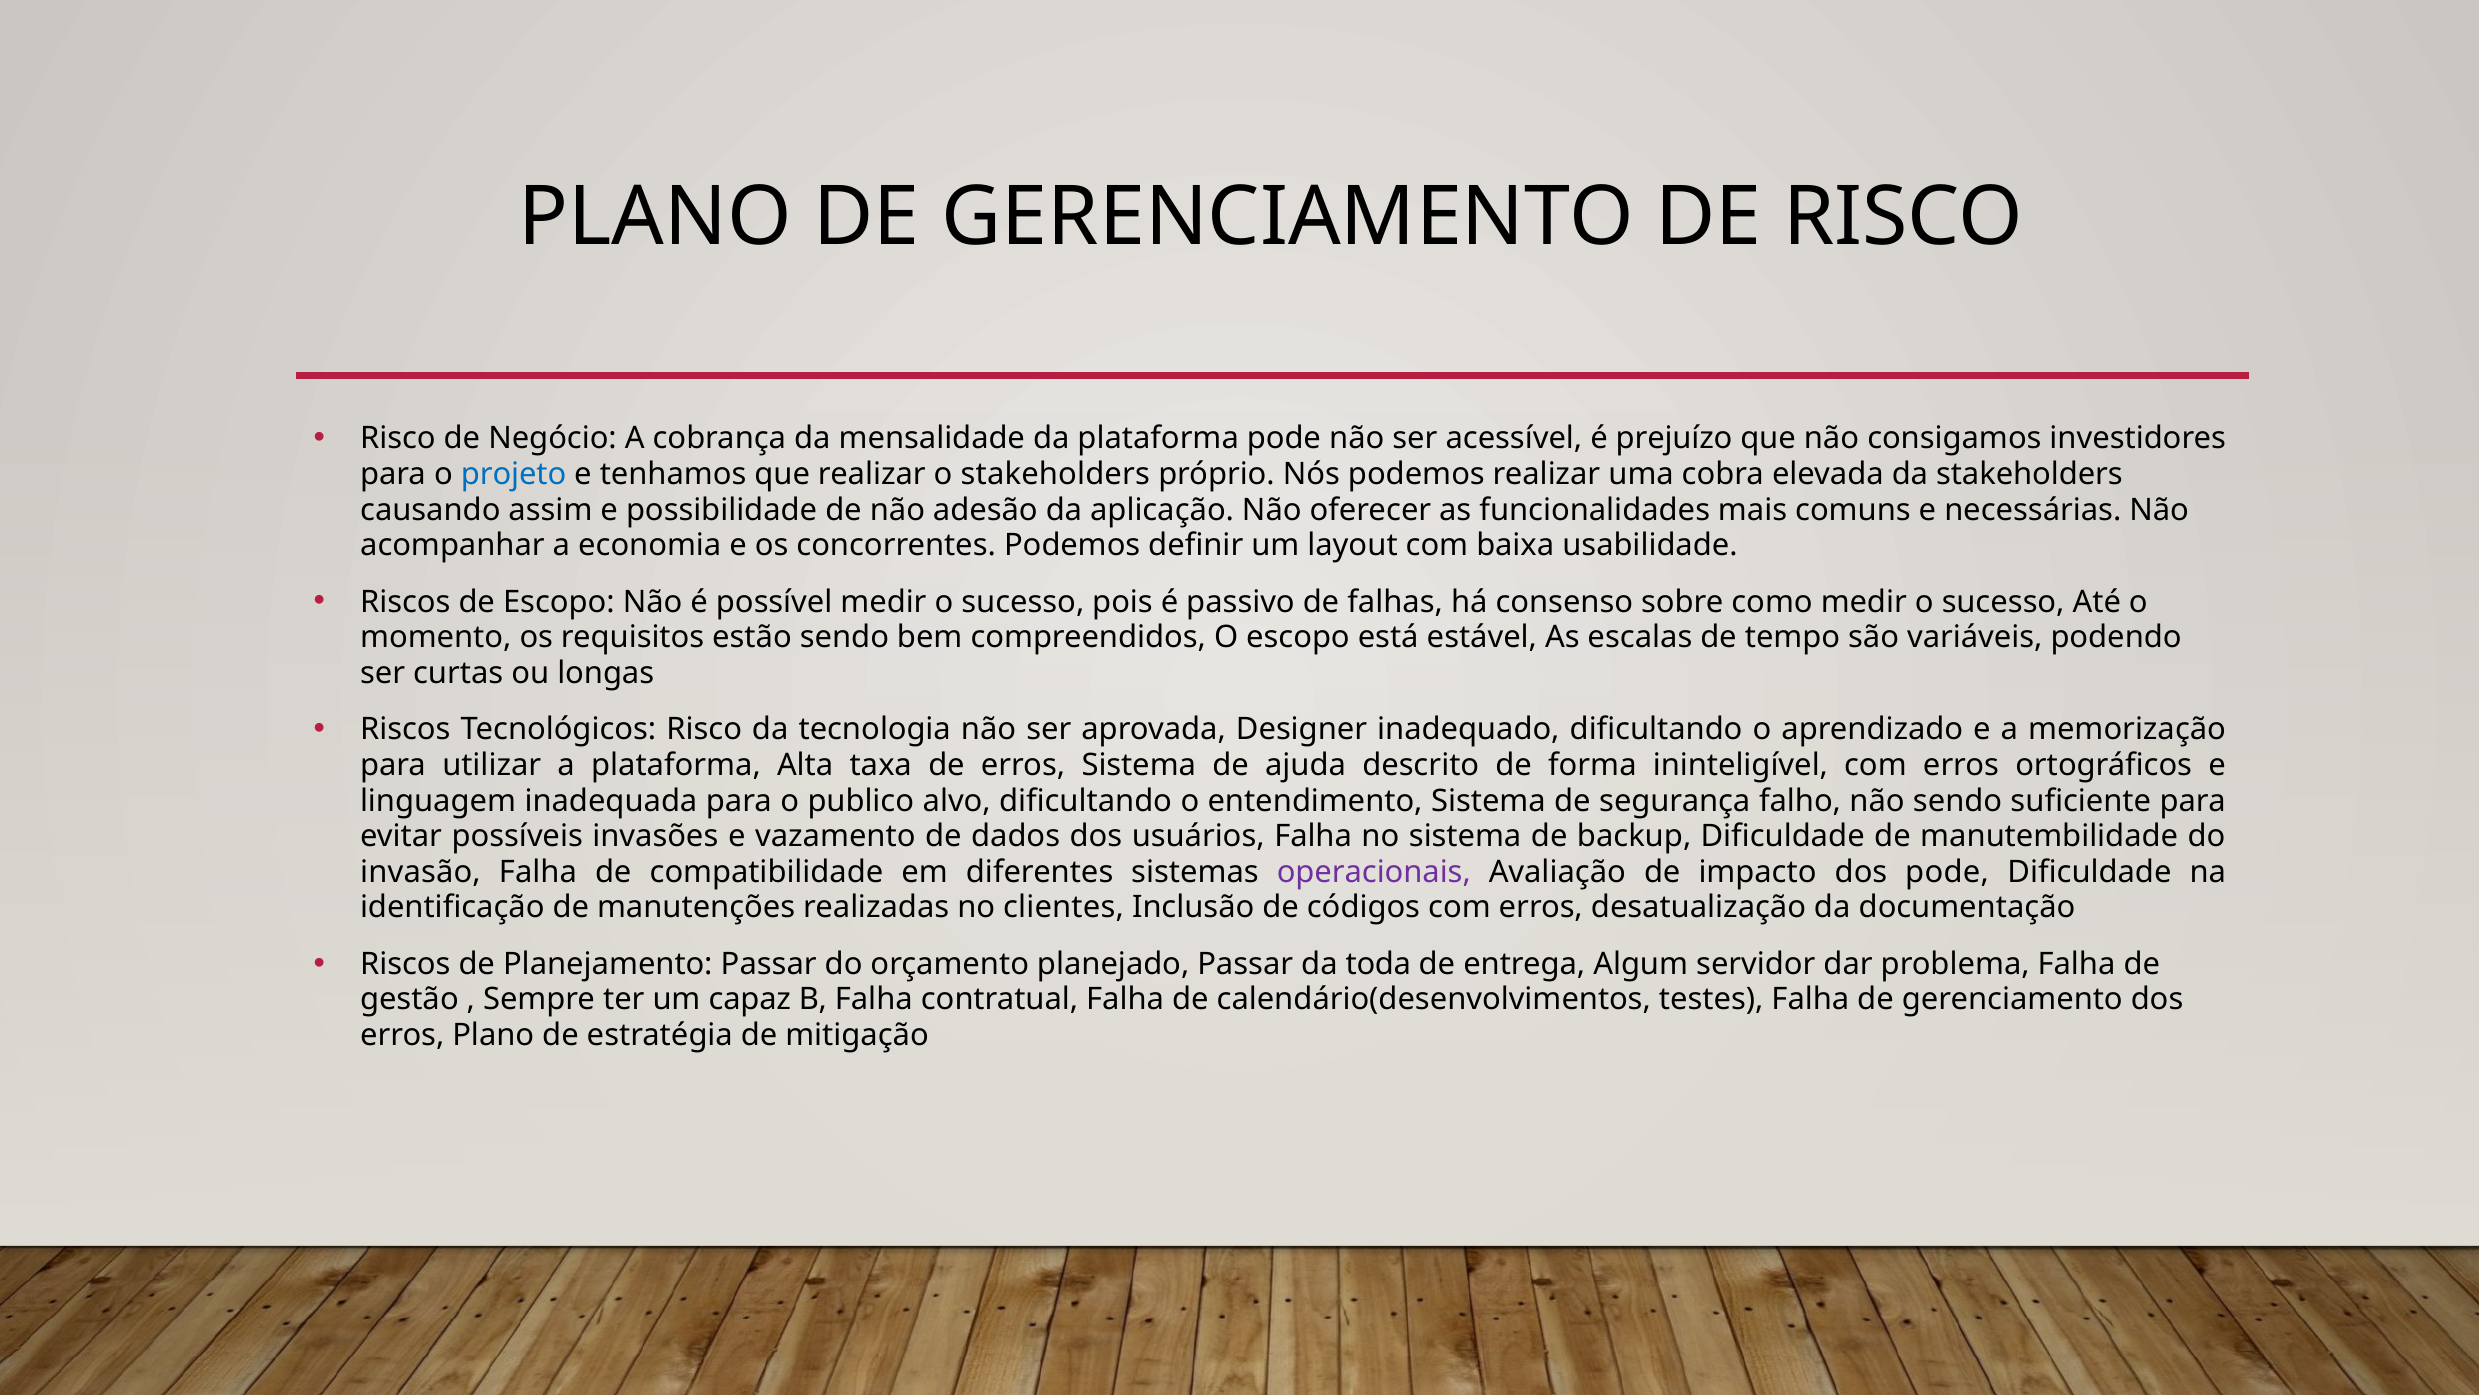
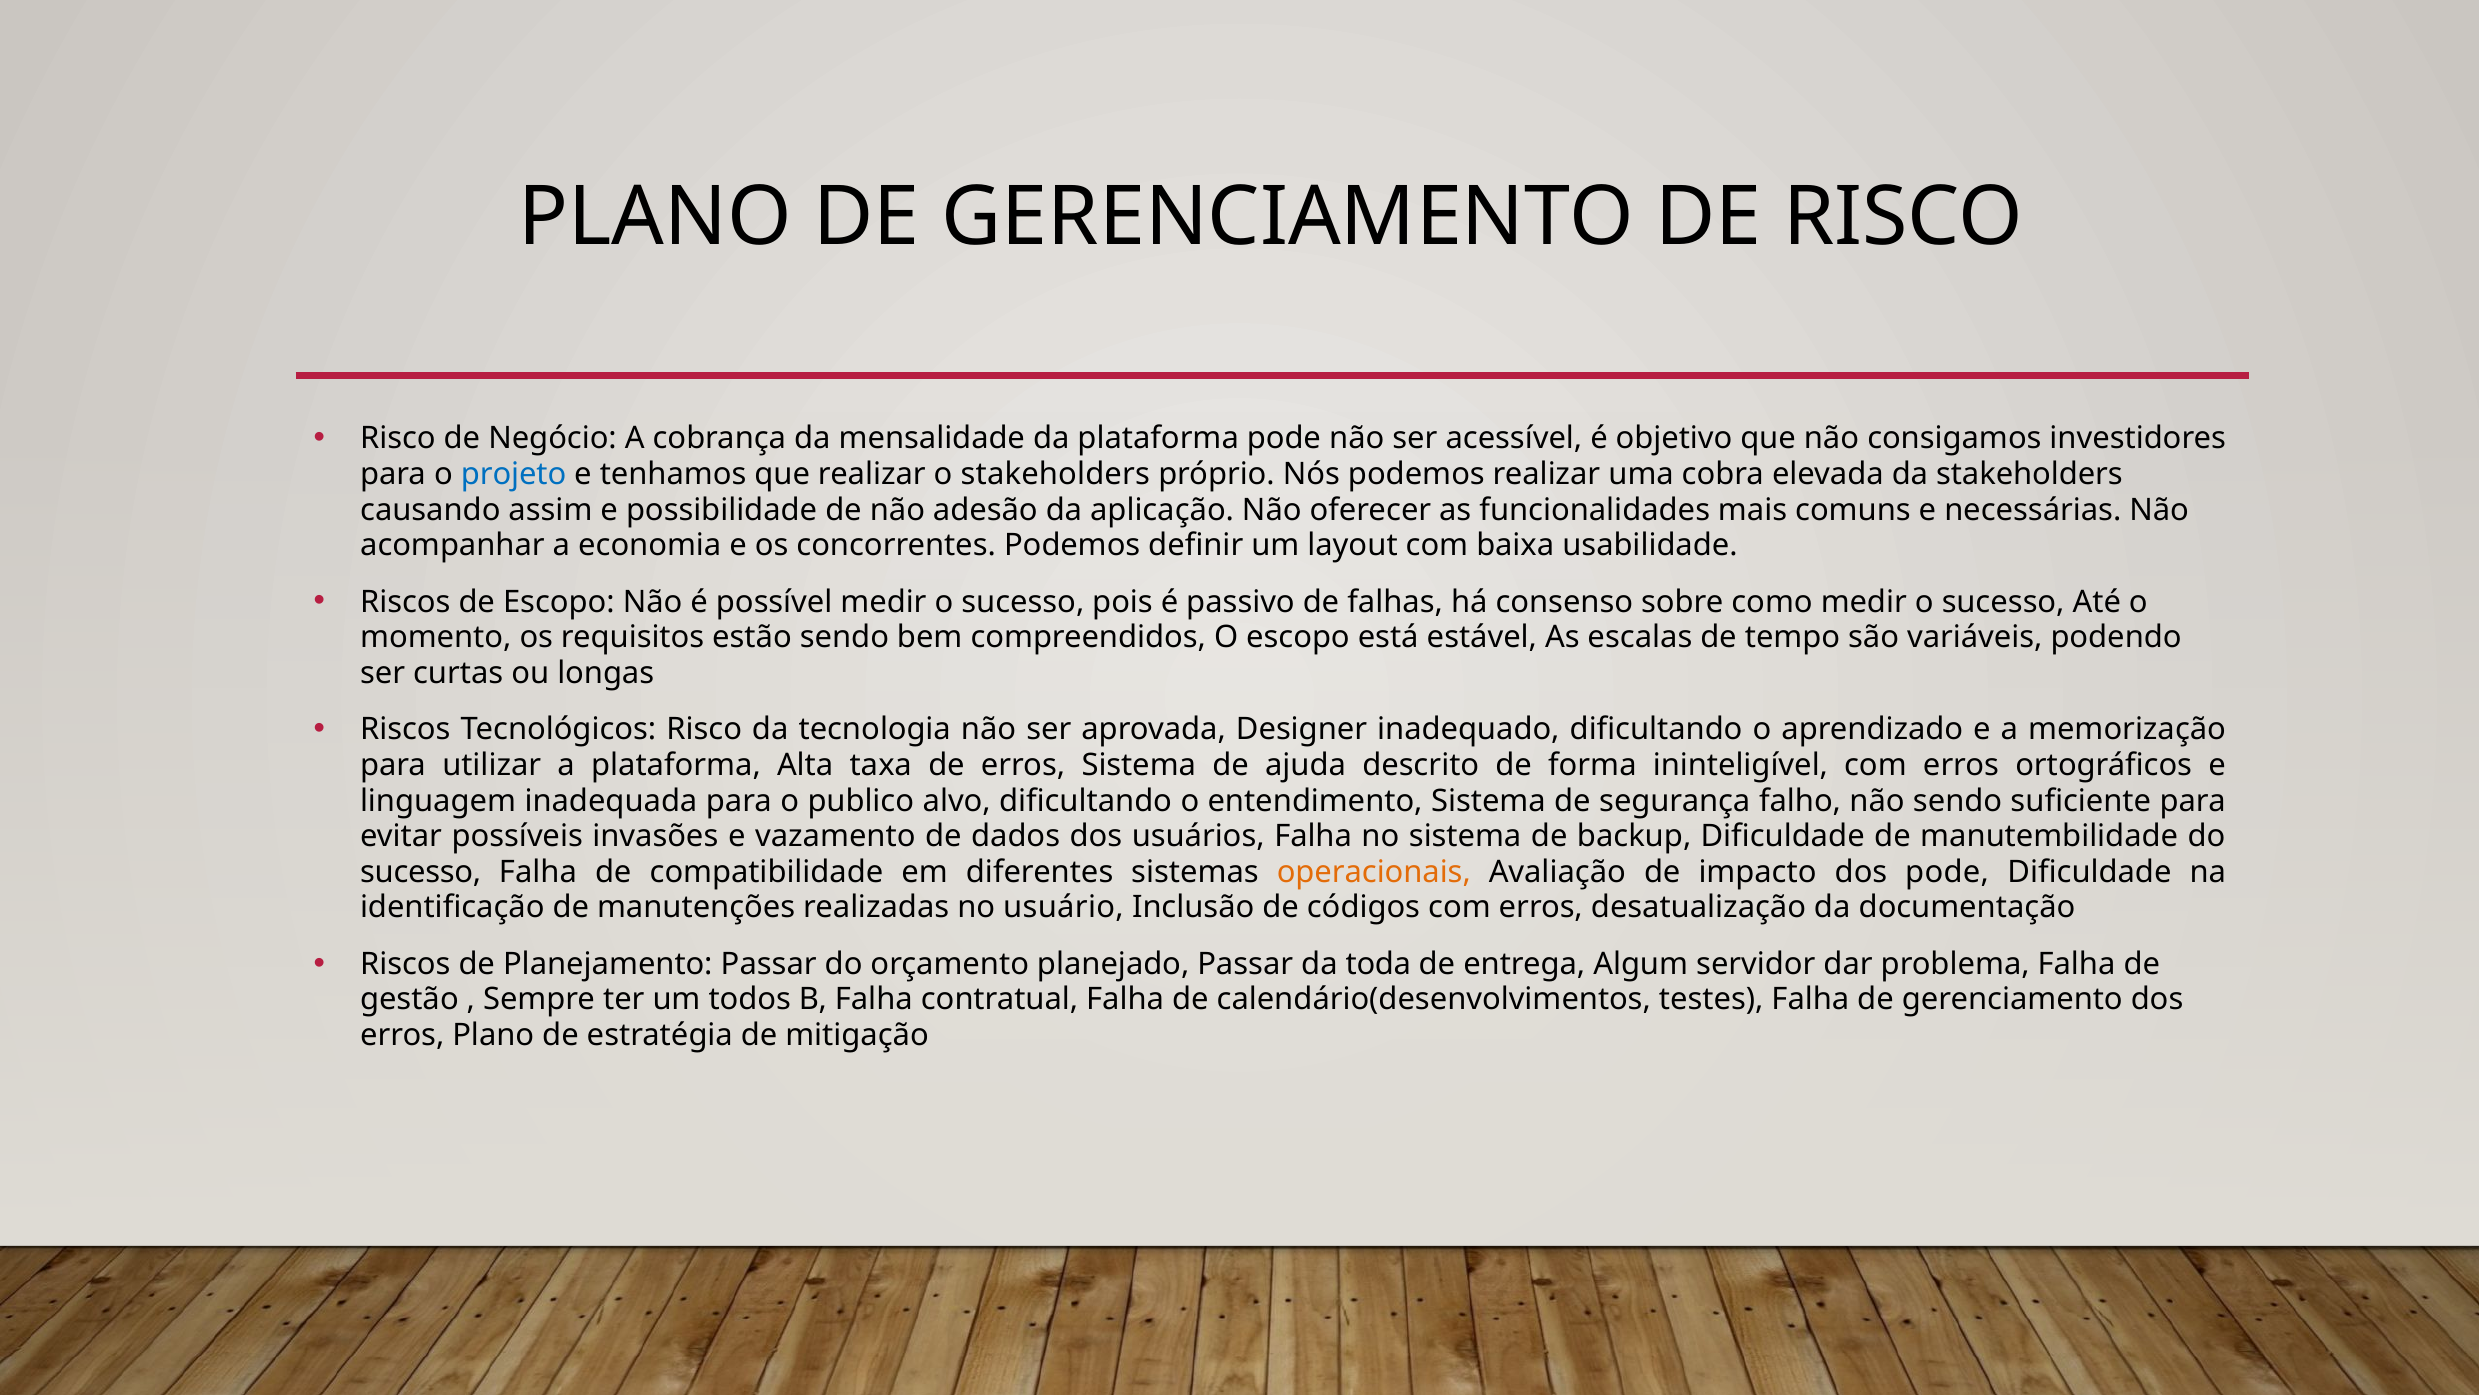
prejuízo: prejuízo -> objetivo (1674, 438)
invasão: invasão -> sucesso (421, 872)
operacionais colour: purple -> orange (1374, 872)
clientes: clientes -> usuário (1063, 907)
capaz: capaz -> todos (750, 999)
